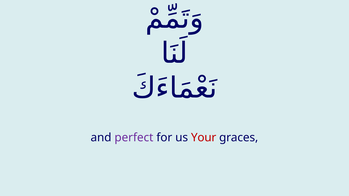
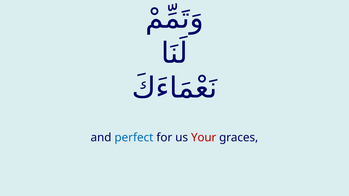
perfect colour: purple -> blue (134, 138)
